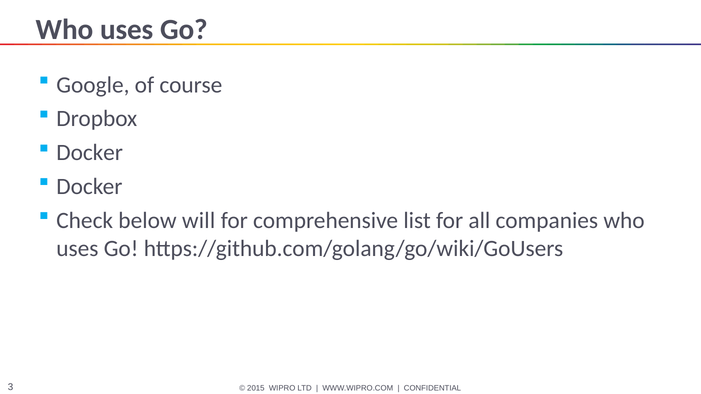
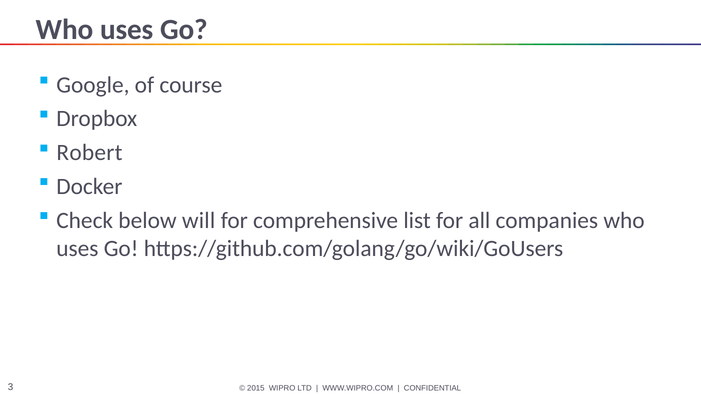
Docker: Docker -> Robert (89, 153)
